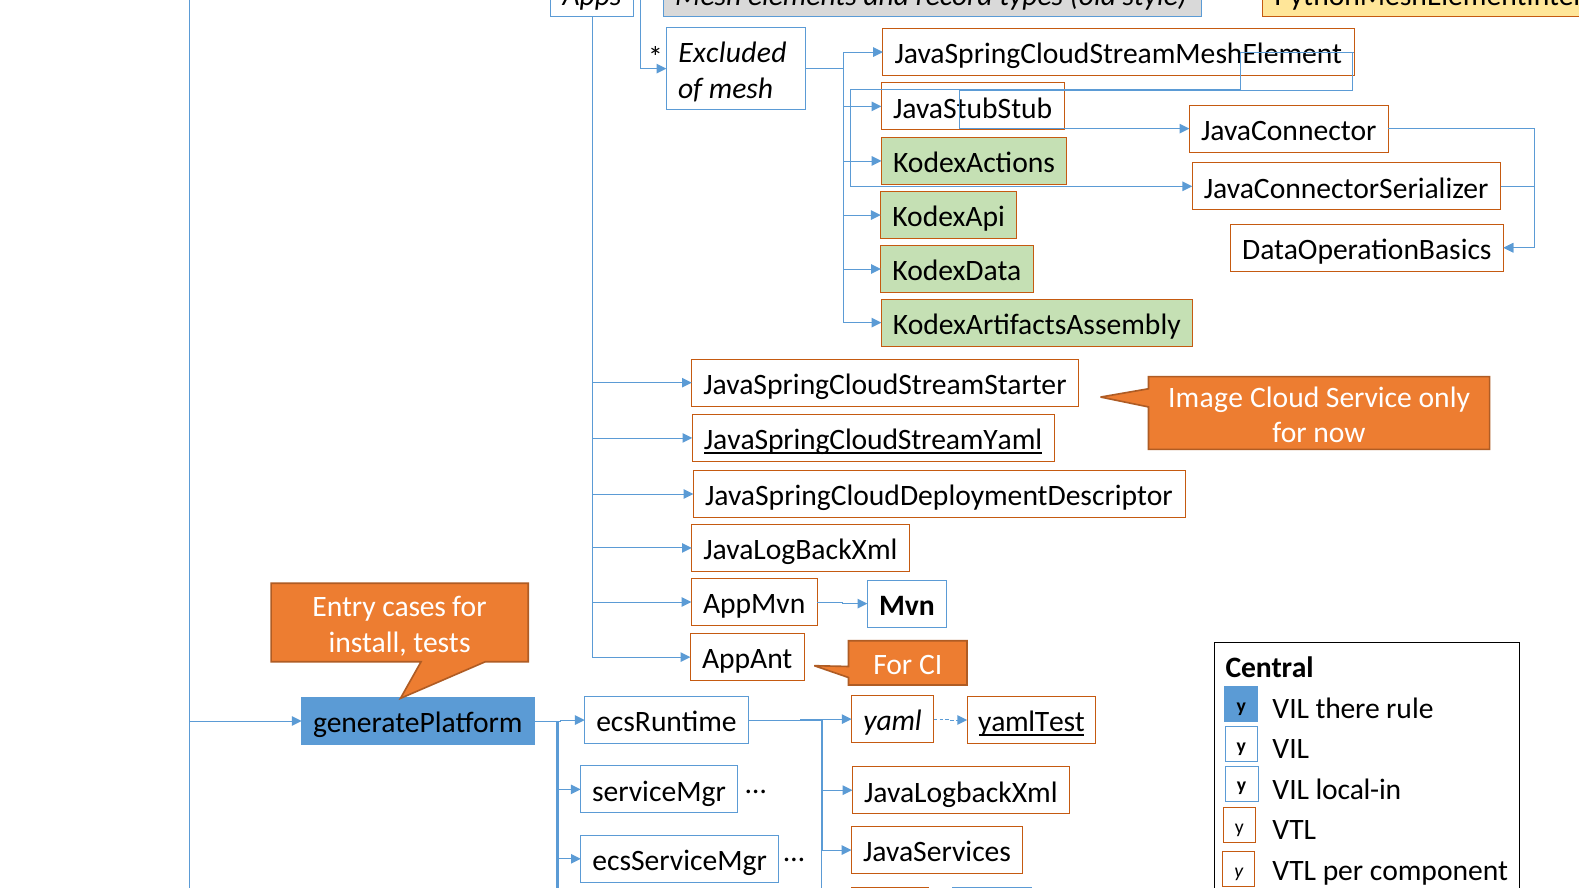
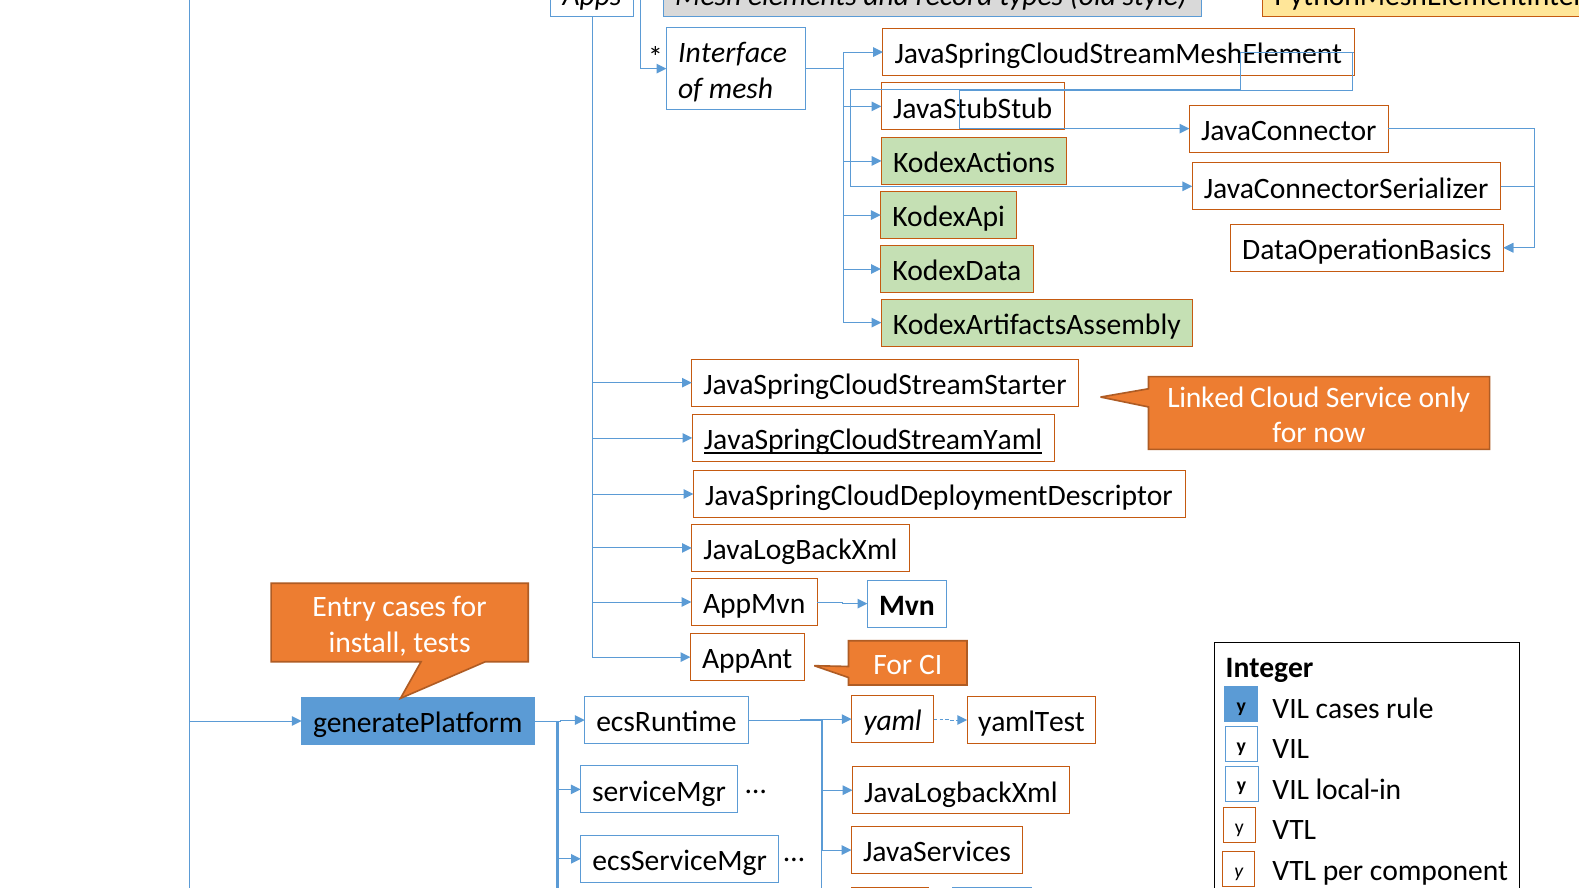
Excluded: Excluded -> Interface (733, 53)
Image: Image -> Linked (1206, 397)
Central: Central -> Integer (1270, 668)
VIL there: there -> cases (1348, 709)
yamlTest underline: present -> none (1031, 722)
